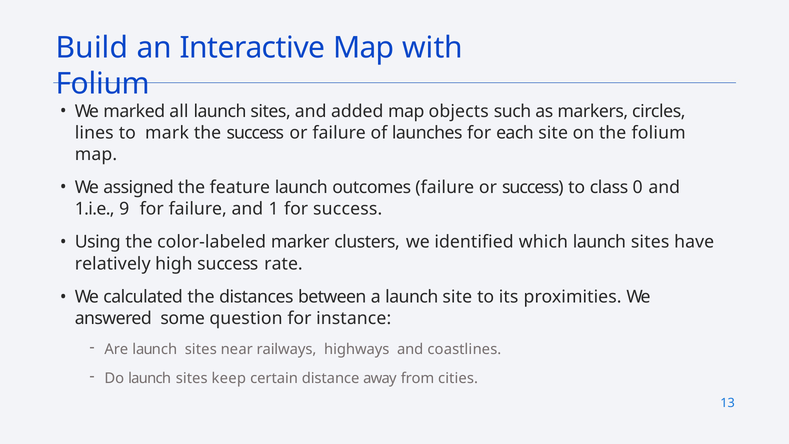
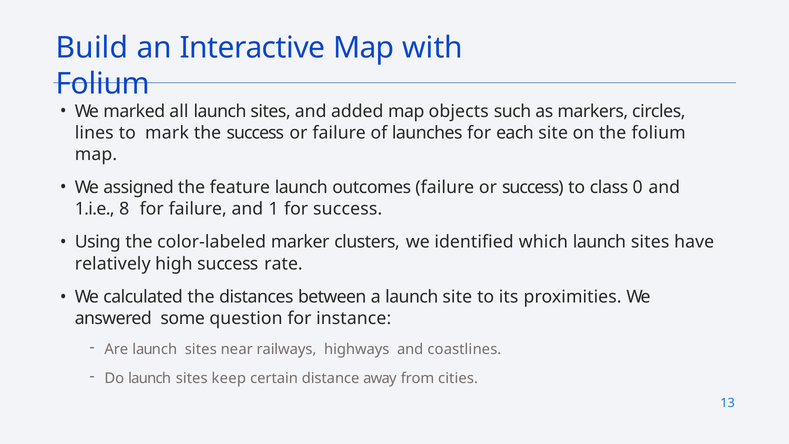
9: 9 -> 8 (124, 209)
